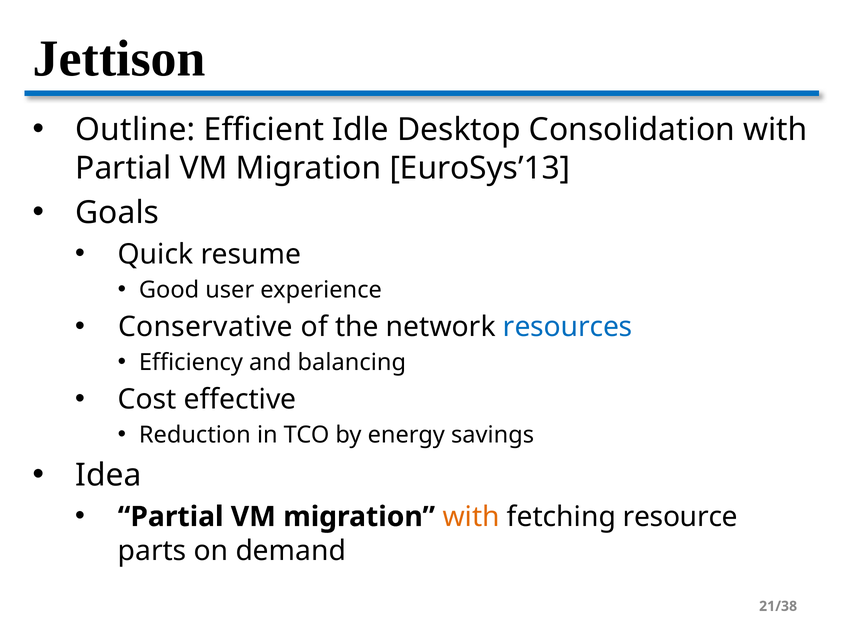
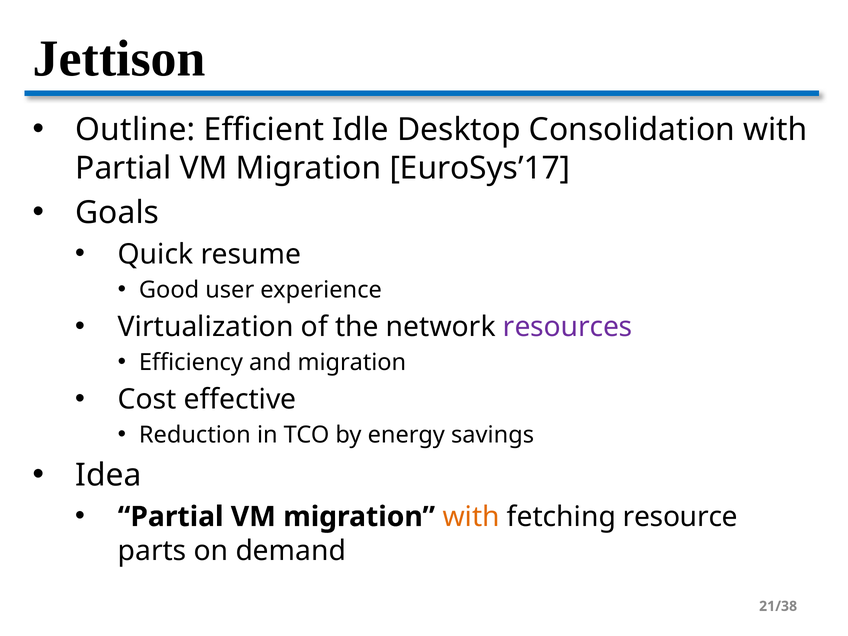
EuroSys’13: EuroSys’13 -> EuroSys’17 (480, 168)
Conservative: Conservative -> Virtualization (206, 327)
resources colour: blue -> purple (568, 327)
and balancing: balancing -> migration (352, 362)
